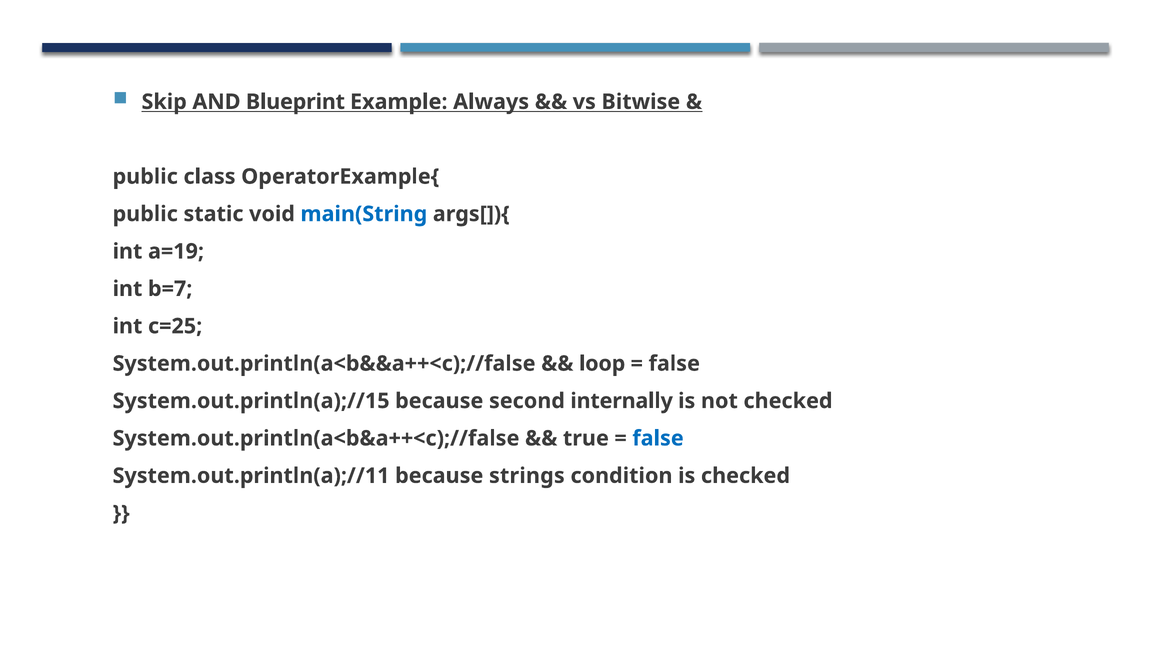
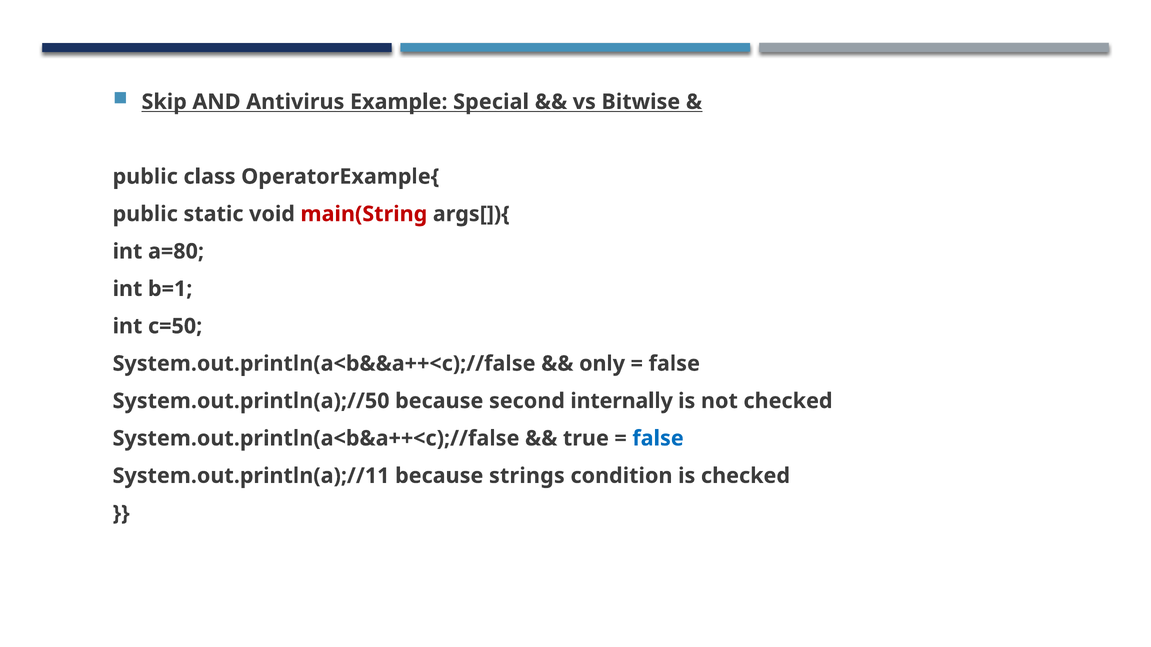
Blueprint: Blueprint -> Antivirus (295, 102)
Always: Always -> Special (491, 102)
main(String colour: blue -> red (364, 214)
a=19: a=19 -> a=80 (176, 252)
b=7: b=7 -> b=1 (170, 289)
c=25: c=25 -> c=50 (175, 326)
loop: loop -> only (602, 364)
System.out.println(a);//15: System.out.println(a);//15 -> System.out.println(a);//50 (251, 401)
